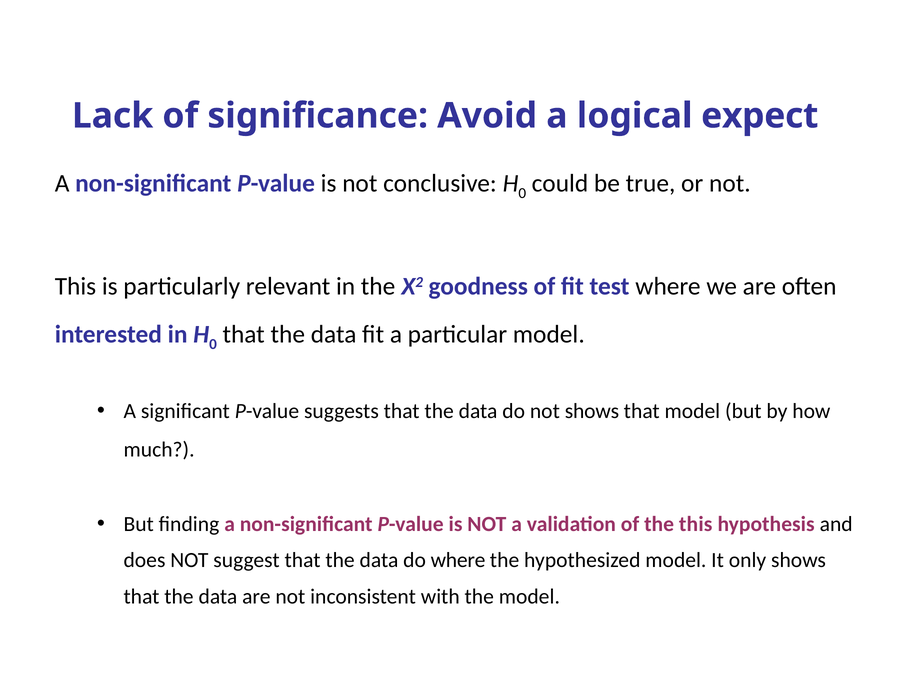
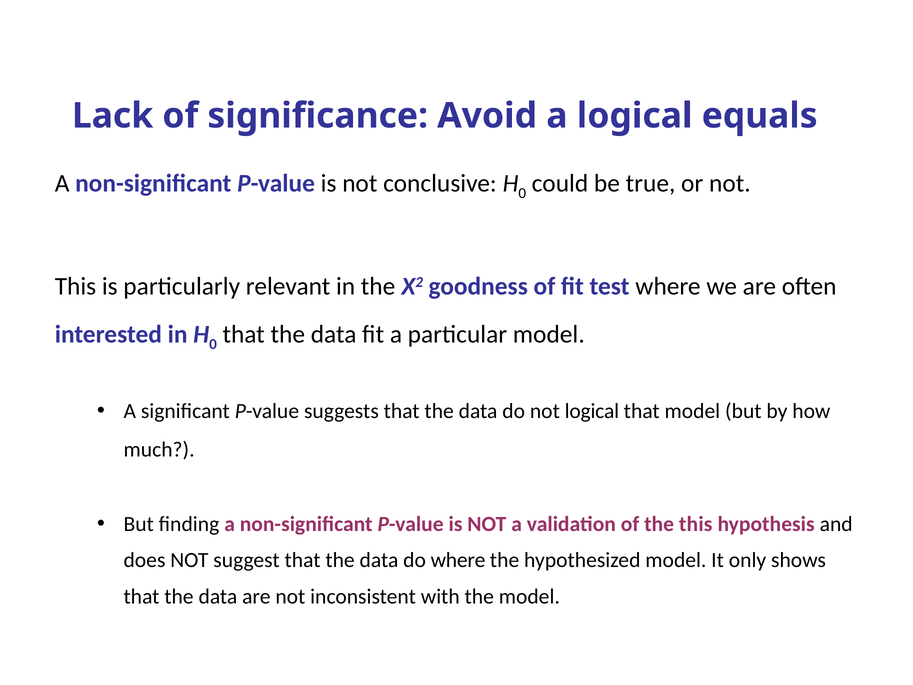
expect: expect -> equals (760, 116)
not shows: shows -> logical (592, 411)
